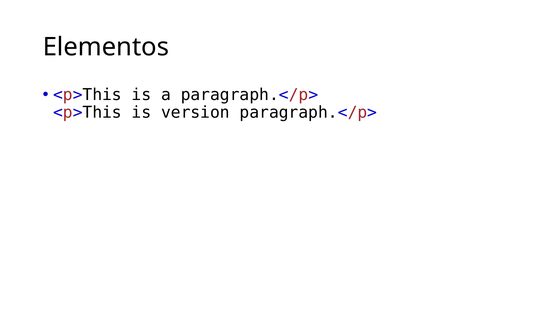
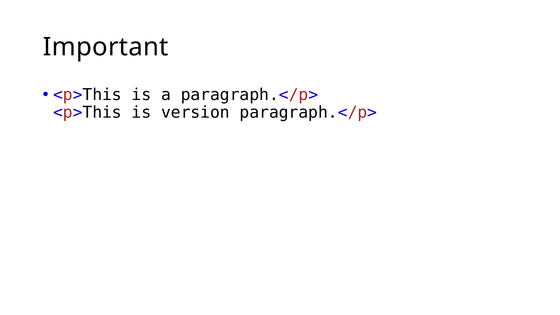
Elementos: Elementos -> Important (106, 47)
